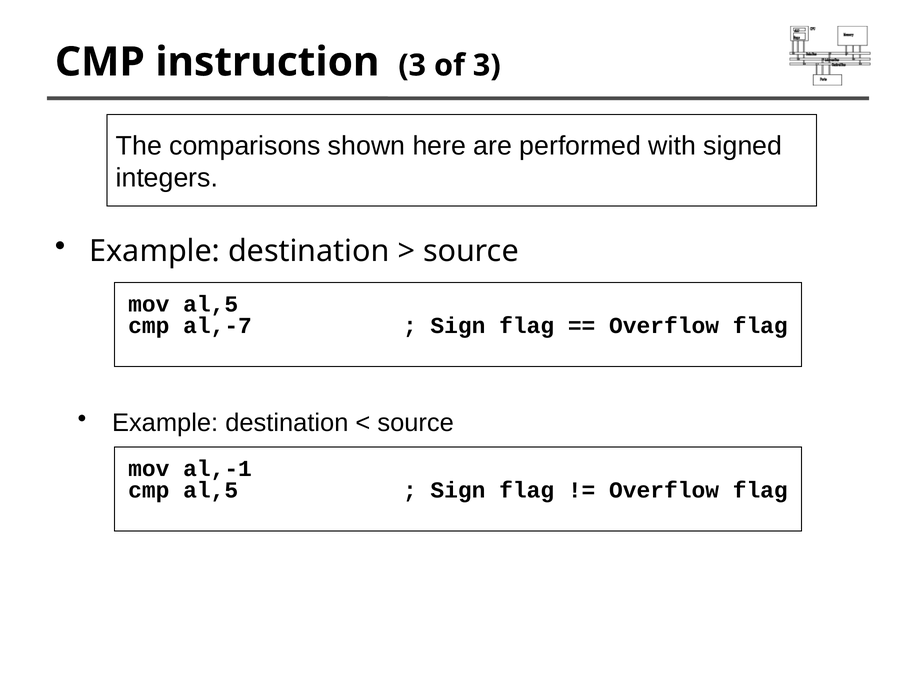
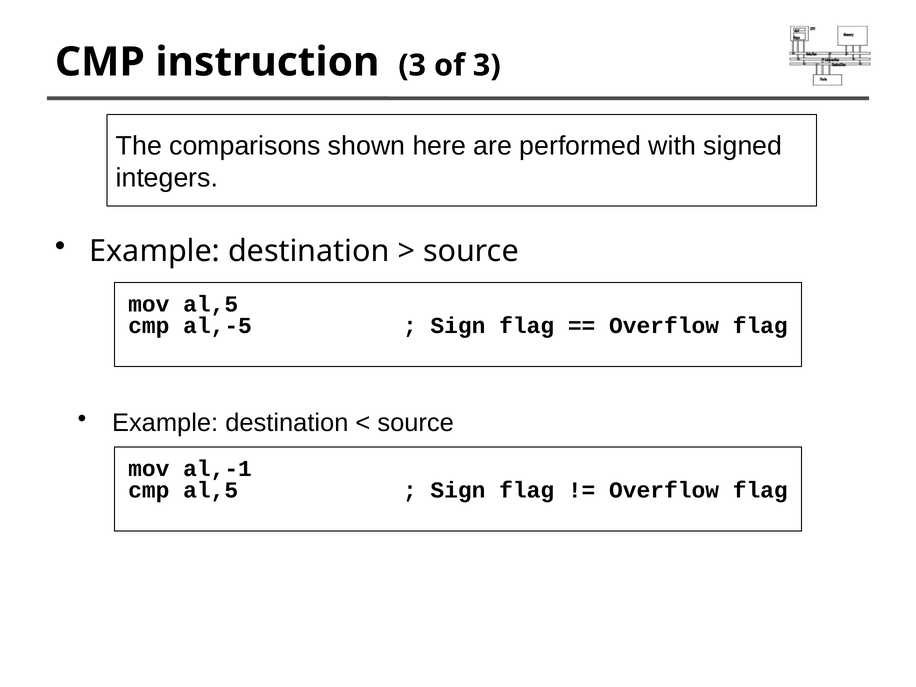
al,-7: al,-7 -> al,-5 (218, 326)
